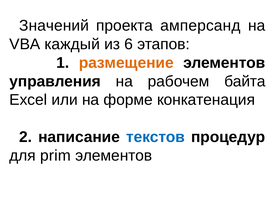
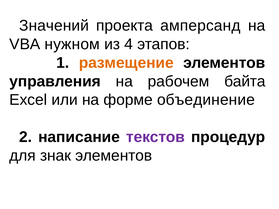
каждый: каждый -> нужном (72, 44)
6: 6 -> 4 (129, 44)
конкатенация: конкатенация -> объединение (206, 100)
текстов colour: blue -> purple (156, 137)
prim: prim -> знак (56, 156)
